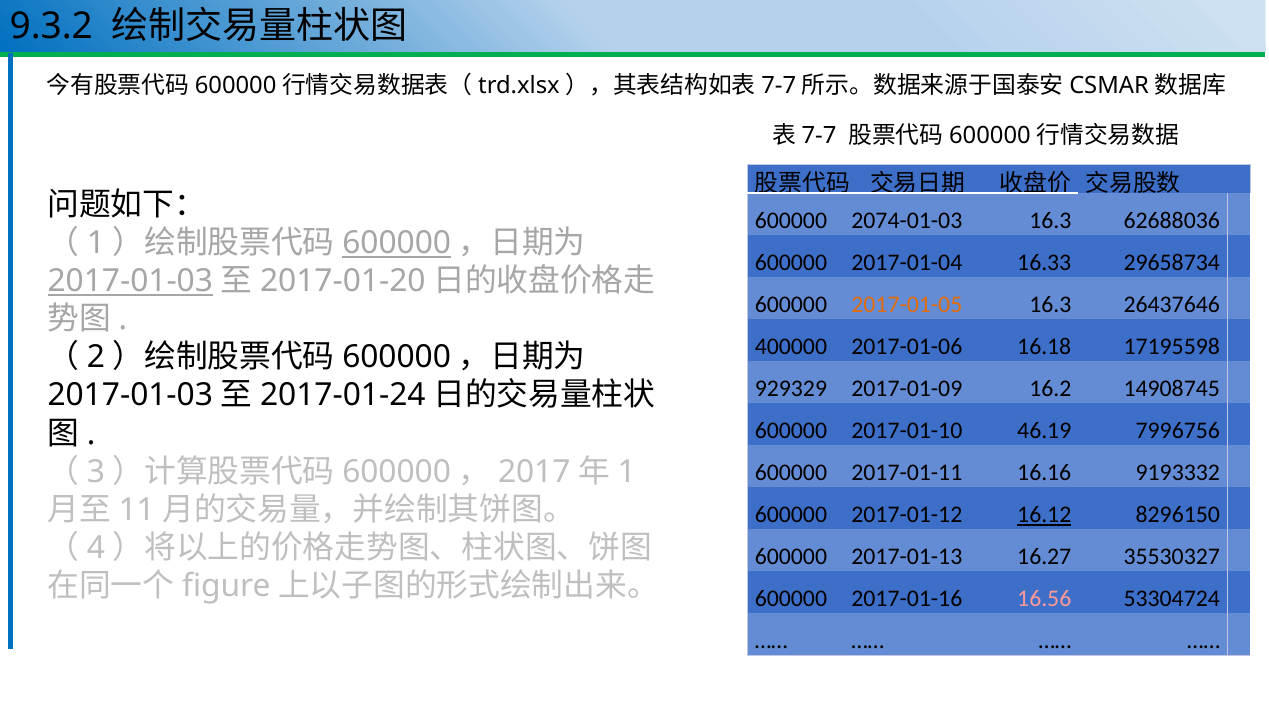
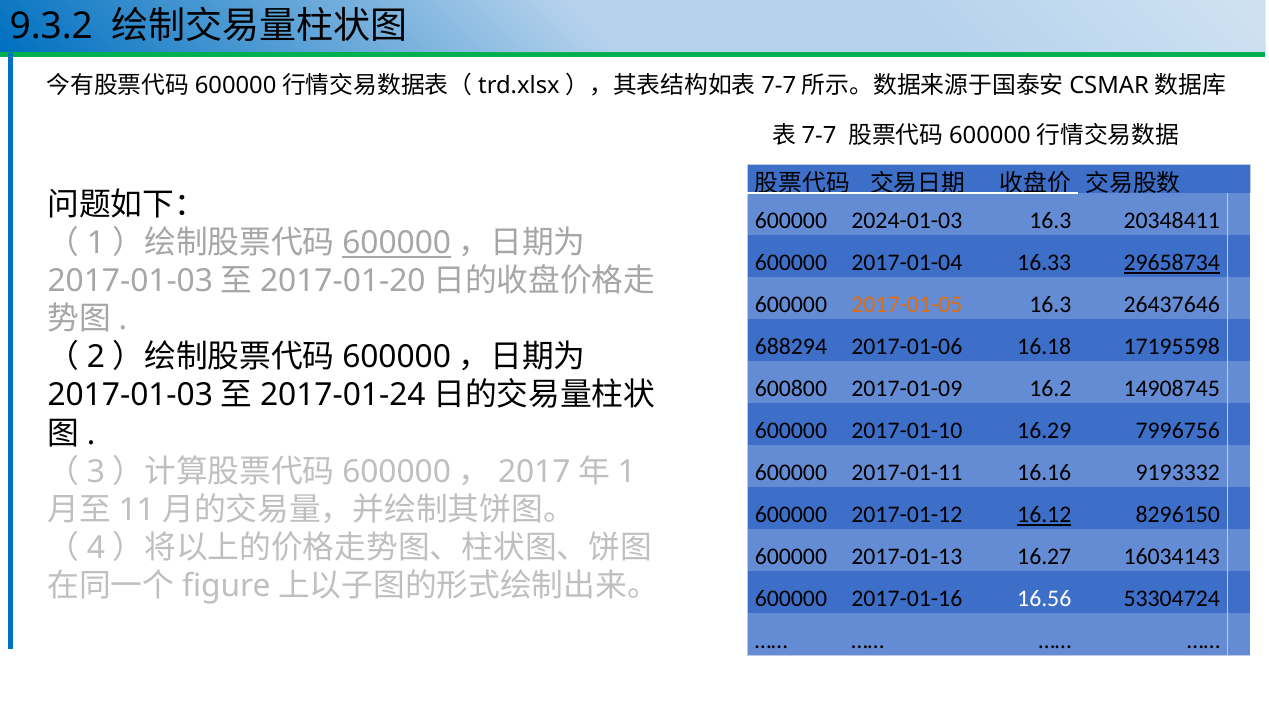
2074-01-03: 2074-01-03 -> 2024-01-03 (907, 221)
62688036: 62688036 -> 20348411 (1172, 221)
29658734 underline: none -> present (1172, 263)
2017-01-03 underline: present -> none (130, 281)
400000: 400000 -> 688294 (791, 347)
929329: 929329 -> 600800 (791, 389)
46.19: 46.19 -> 16.29 (1044, 431)
35530327: 35530327 -> 16034143 (1172, 557)
16.56 colour: pink -> white (1044, 599)
